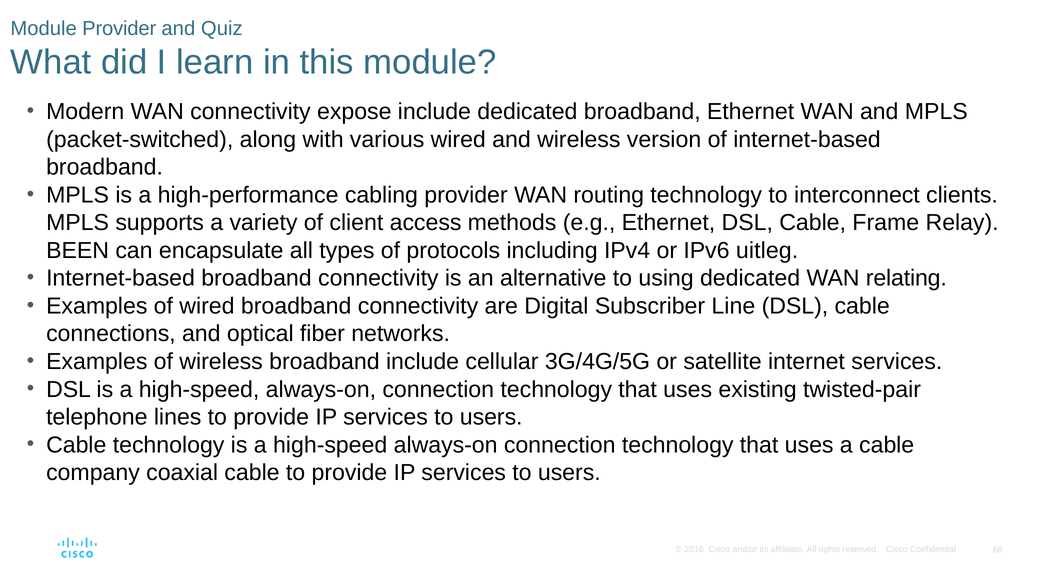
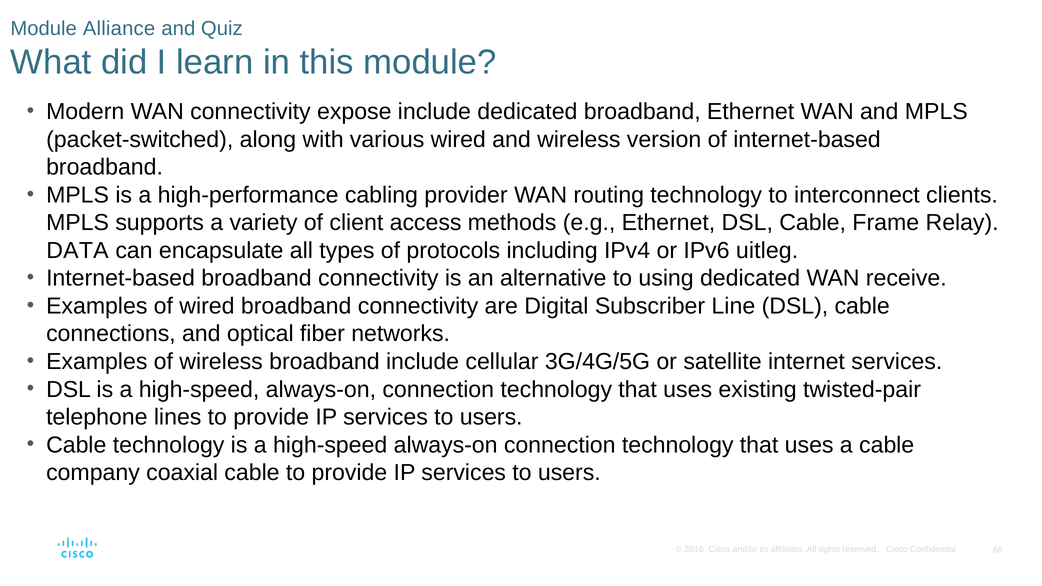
Module Provider: Provider -> Alliance (119, 28)
BEEN: BEEN -> DATA (77, 251)
relating: relating -> receive (906, 278)
